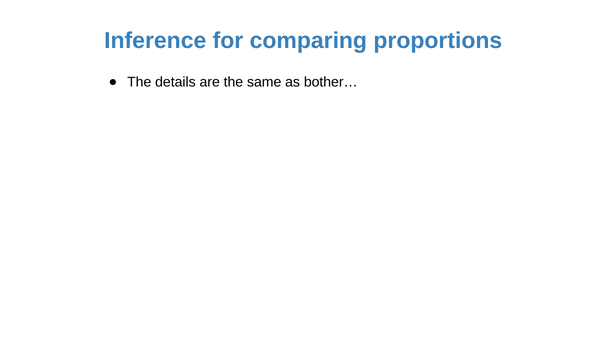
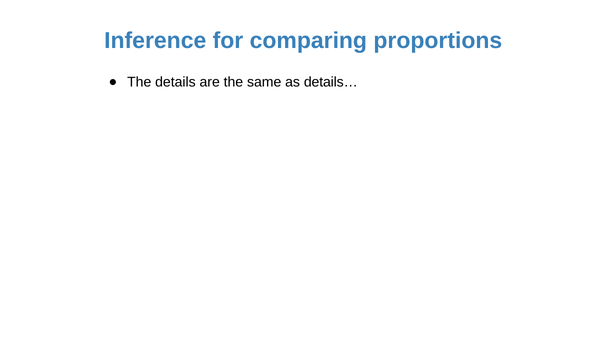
bother…: bother… -> details… (331, 82)
